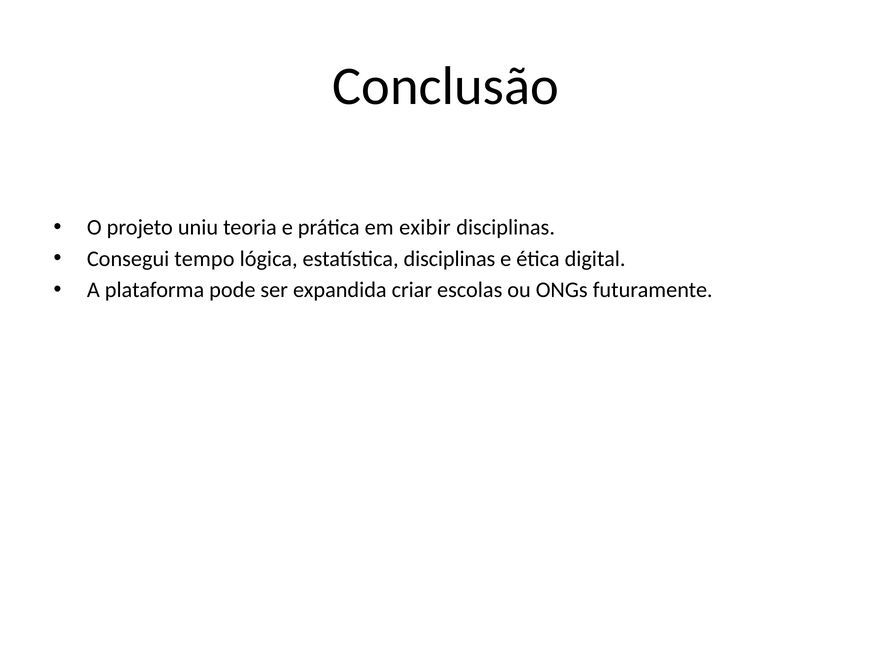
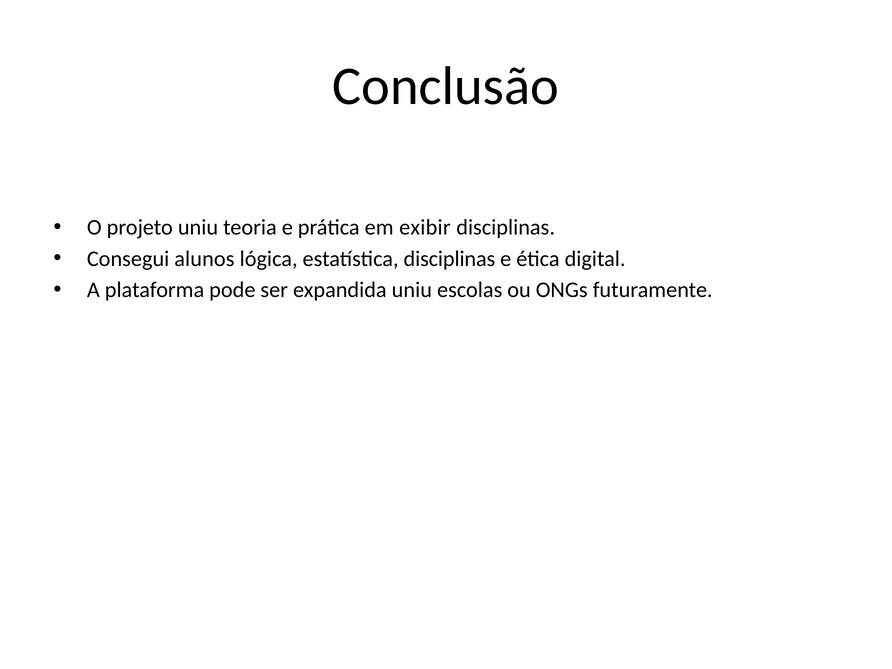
tempo: tempo -> alunos (204, 259)
expandida criar: criar -> uniu (412, 290)
